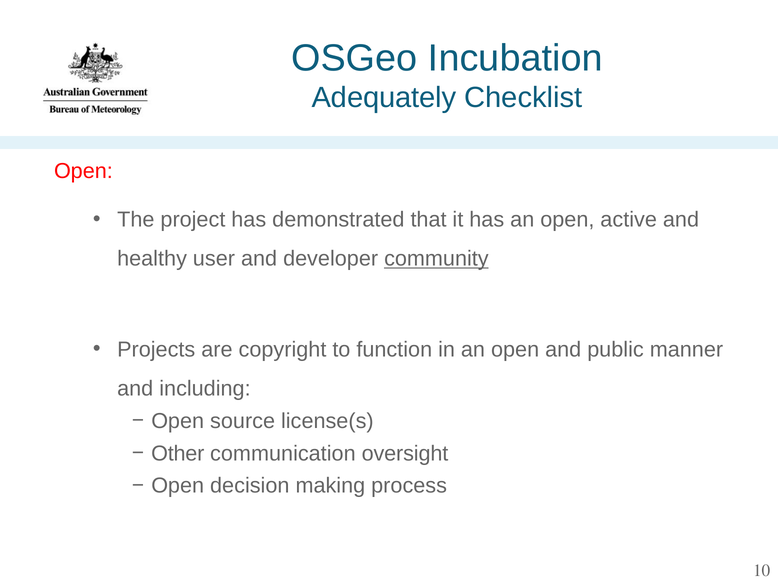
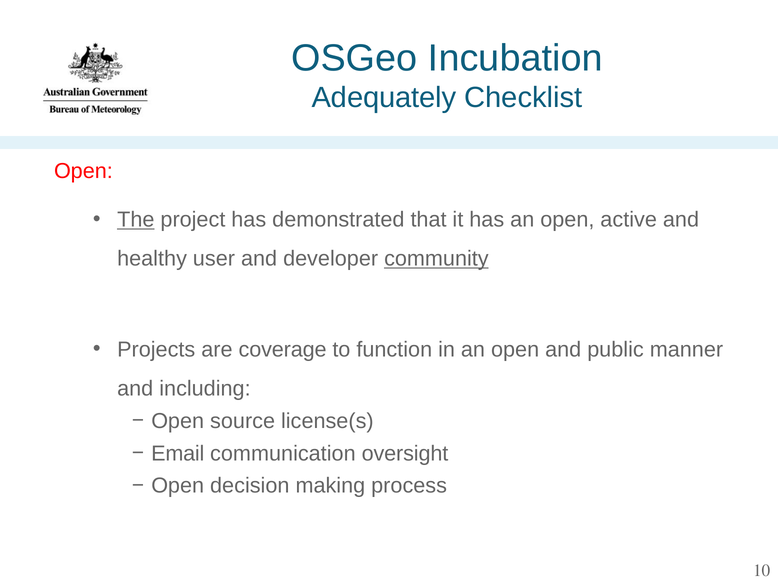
The underline: none -> present (136, 220)
copyright: copyright -> coverage (283, 349)
Other: Other -> Email (178, 453)
